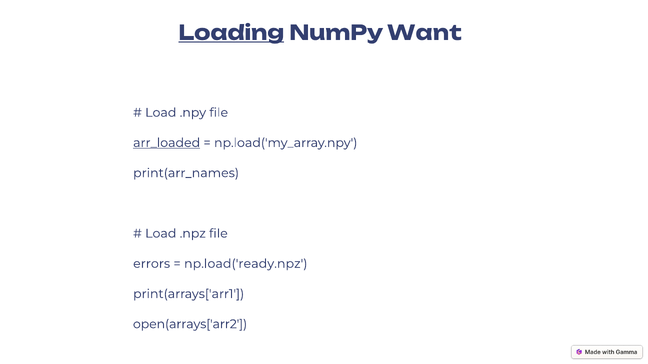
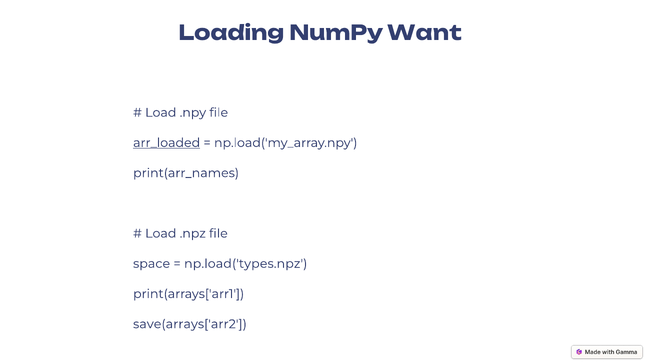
Loading underline: present -> none (231, 33)
errors: errors -> space (152, 264)
np.load('ready.npz: np.load('ready.npz -> np.load('types.npz (246, 264)
open(arrays['arr2: open(arrays['arr2 -> save(arrays['arr2 (190, 325)
